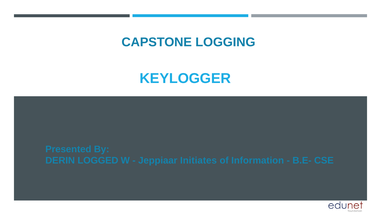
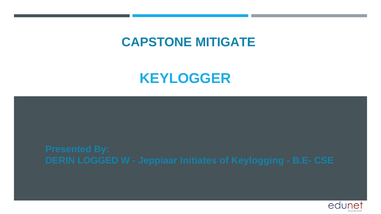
LOGGING: LOGGING -> MITIGATE (225, 42)
Information: Information -> Keylogging (258, 161)
